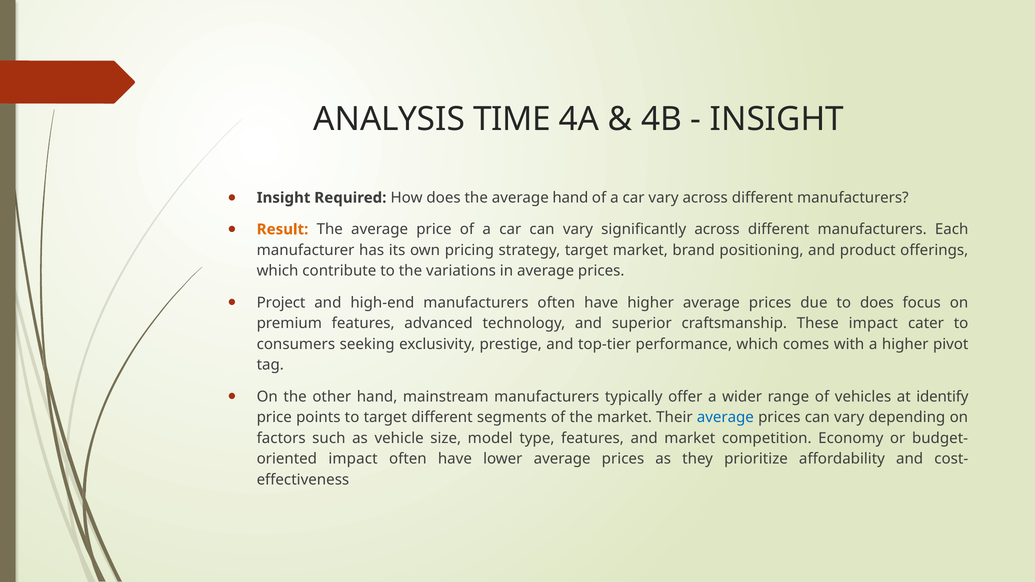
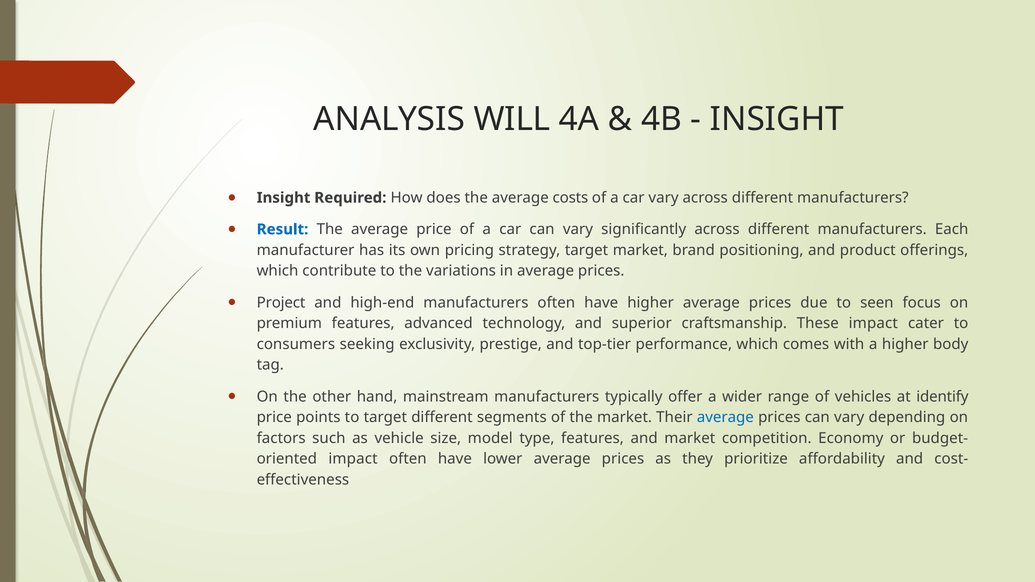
TIME: TIME -> WILL (512, 119)
average hand: hand -> costs (570, 198)
Result colour: orange -> blue (283, 229)
to does: does -> seen (877, 303)
pivot: pivot -> body (951, 344)
